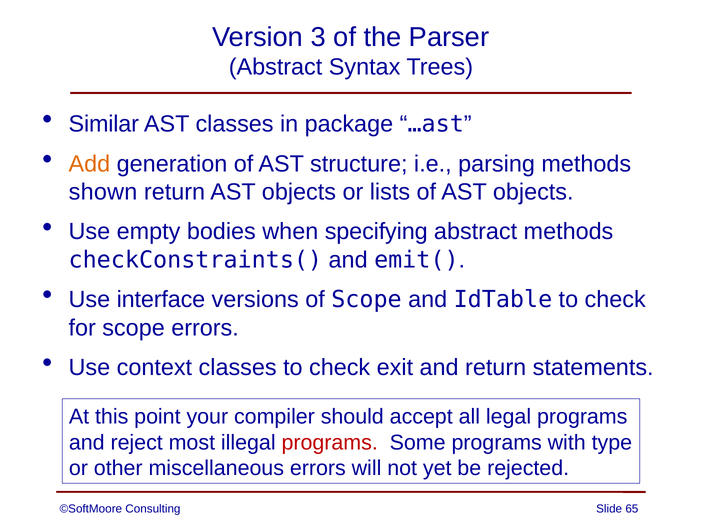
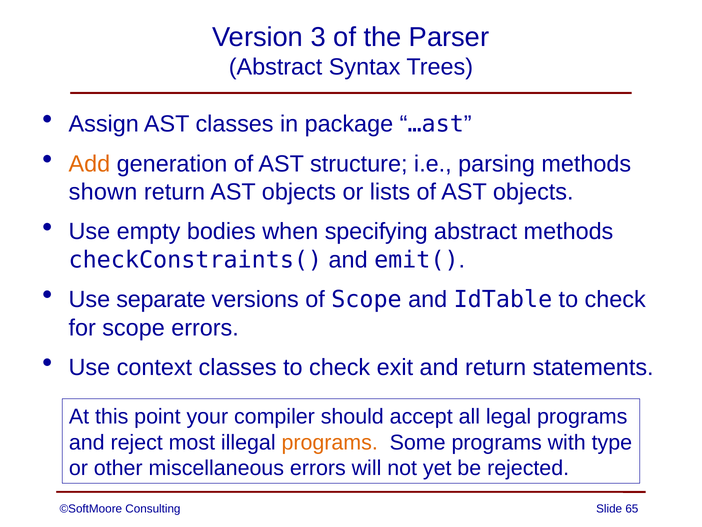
Similar: Similar -> Assign (104, 124)
interface: interface -> separate (161, 299)
programs colour: red -> orange (330, 442)
